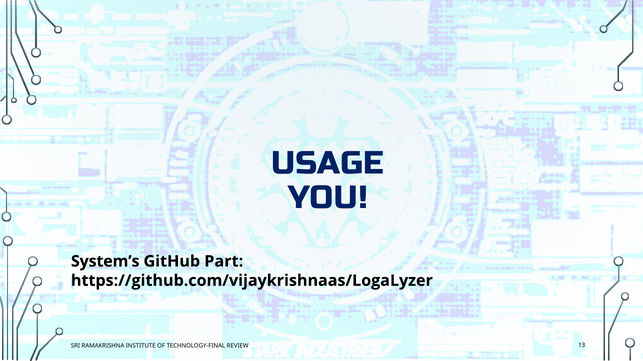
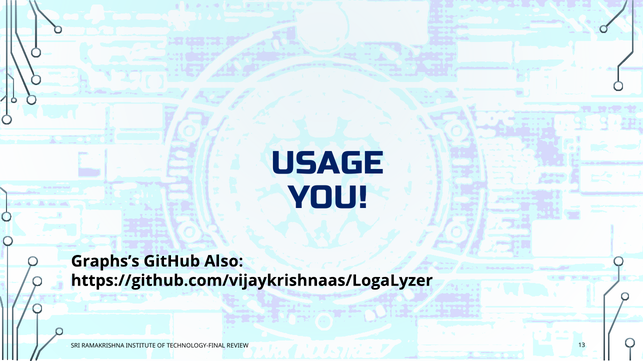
System’s: System’s -> Graphs’s (105, 262)
Part: Part -> Also (224, 262)
